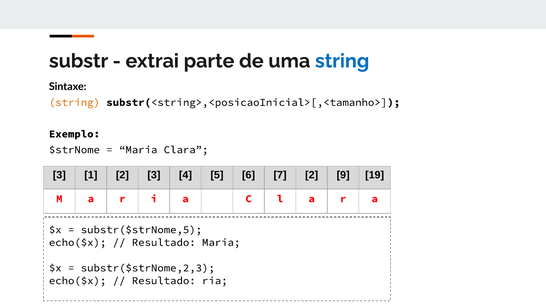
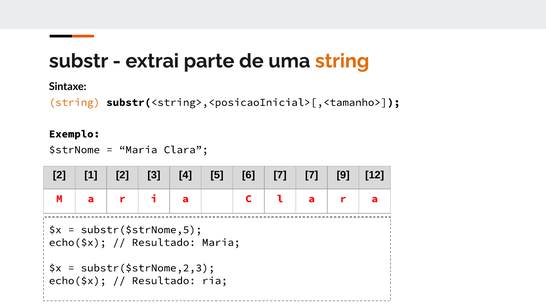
string colour: blue -> orange (342, 61)
3: 3 -> 2 (59, 175)
7 2: 2 -> 7 (312, 175)
19: 19 -> 12 (375, 175)
